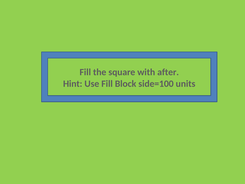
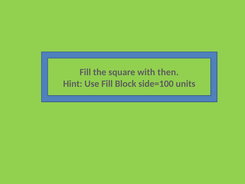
after: after -> then (168, 72)
